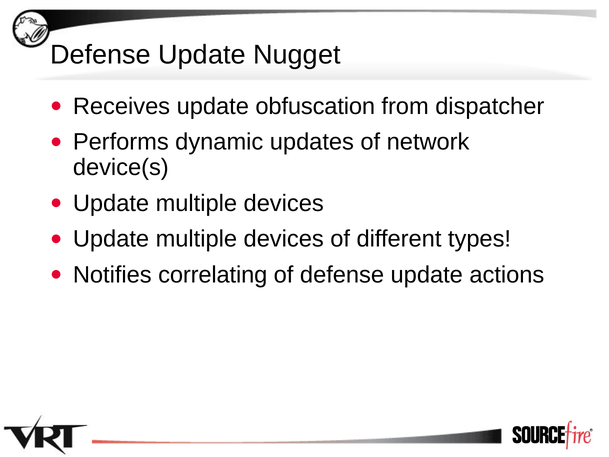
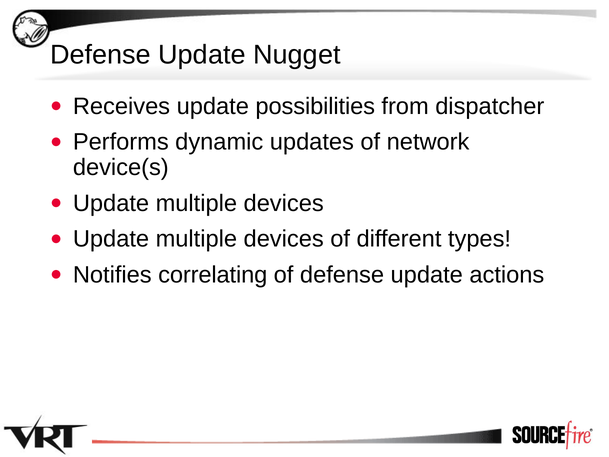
obfuscation: obfuscation -> possibilities (315, 106)
